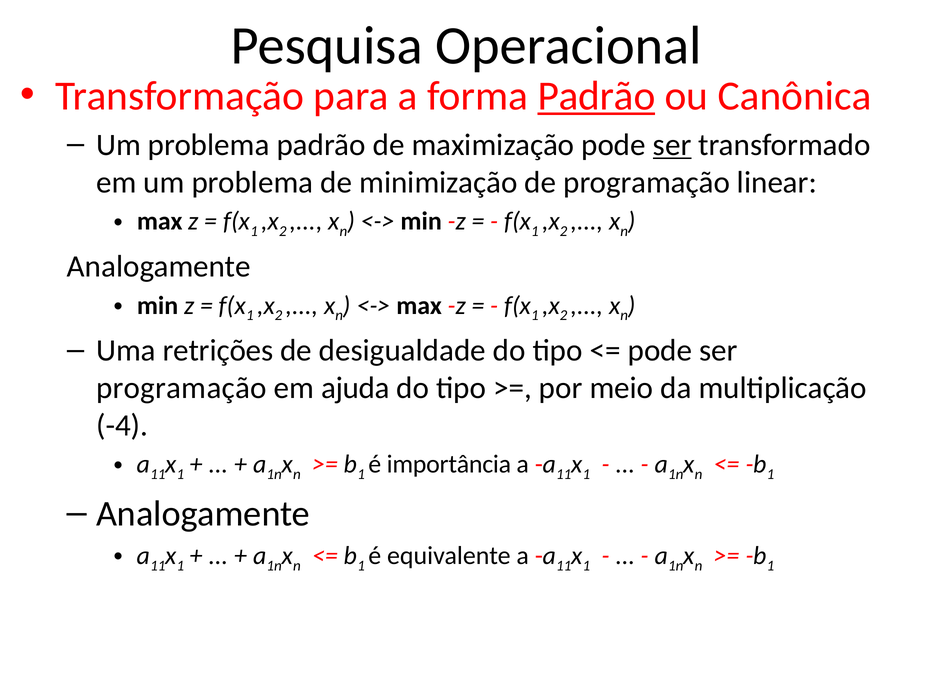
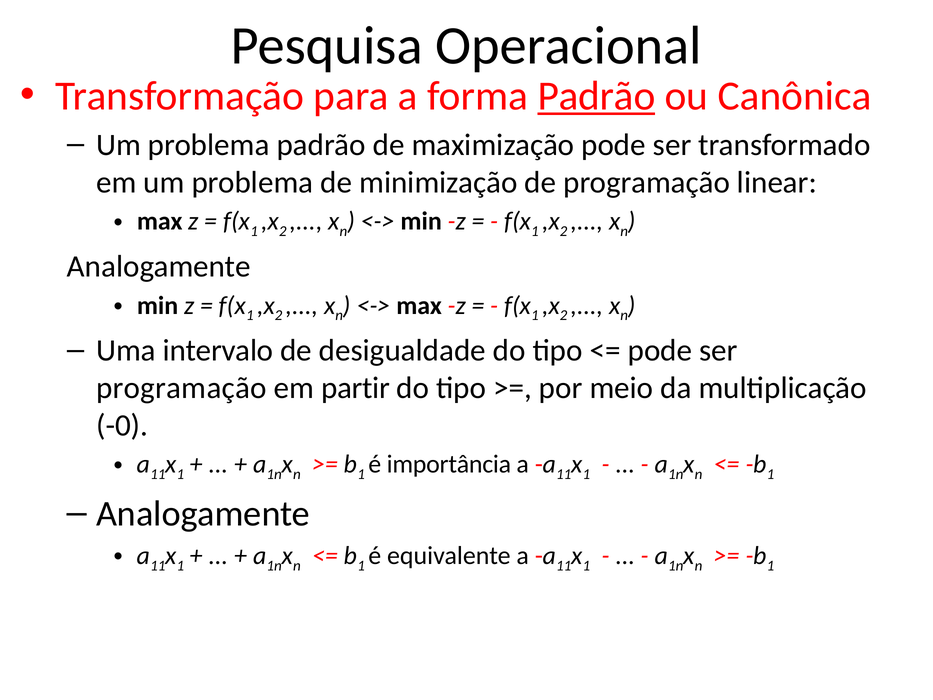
ser underline: present -> none (672, 145)
retrições: retrições -> intervalo (218, 350)
ajuda: ajuda -> partir (355, 388)
-4: -4 -> -0 (122, 425)
